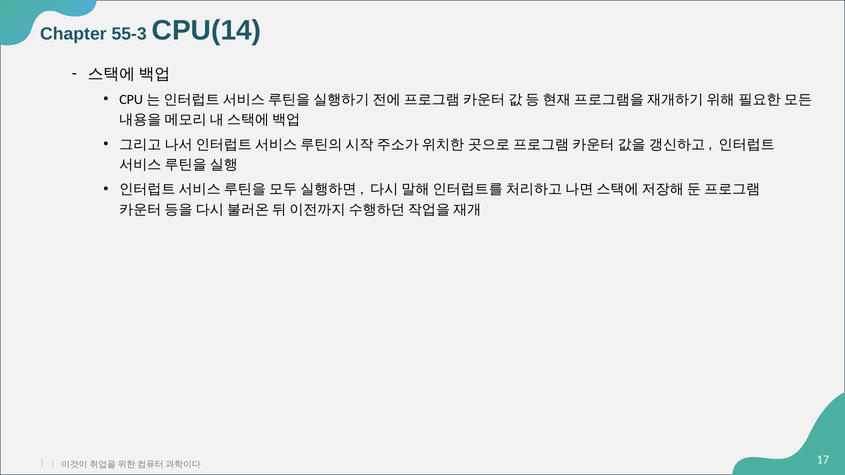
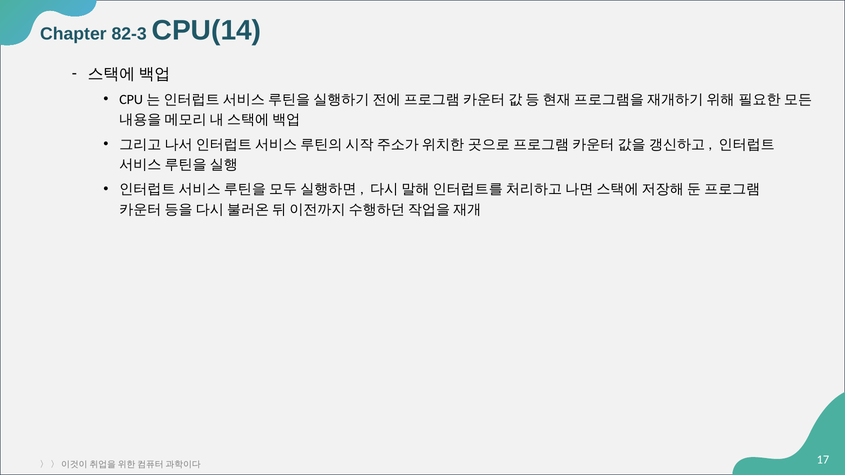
55-3: 55-3 -> 82-3 (129, 34)
